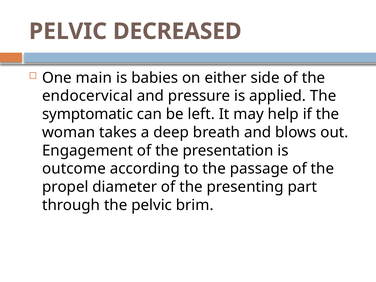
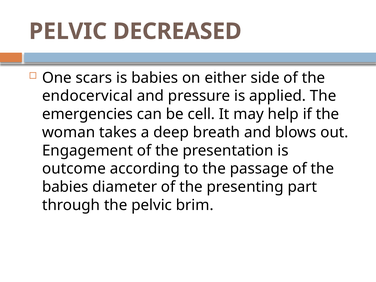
main: main -> scars (94, 78)
symptomatic: symptomatic -> emergencies (88, 114)
left: left -> cell (201, 114)
propel: propel -> babies (65, 187)
